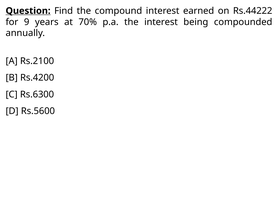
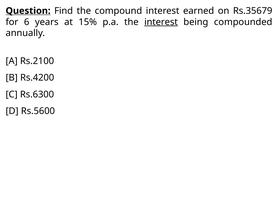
Rs.44222: Rs.44222 -> Rs.35679 (253, 11)
9: 9 -> 6 (27, 22)
70%: 70% -> 15% (88, 22)
interest underline: none -> present (161, 22)
